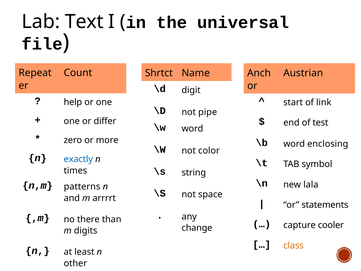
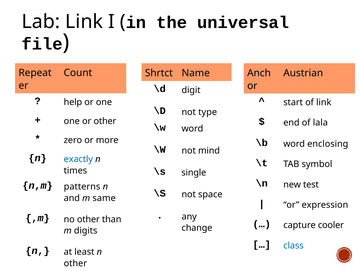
Lab Text: Text -> Link (84, 22)
pipe: pipe -> type (208, 112)
or differ: differ -> other (105, 121)
test: test -> lala (320, 123)
color: color -> mind (209, 151)
string: string -> single (194, 172)
lala: lala -> test (311, 184)
arrrrt: arrrrt -> same (104, 198)
statements: statements -> expression (325, 205)
no there: there -> other (88, 219)
class colour: orange -> blue (293, 245)
